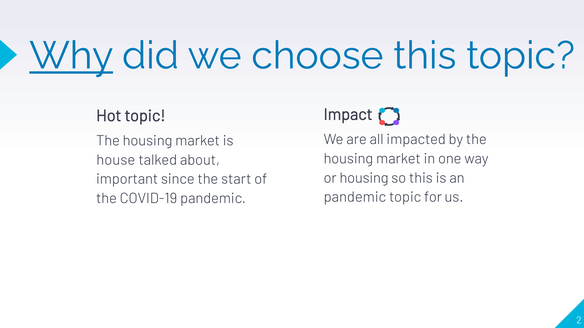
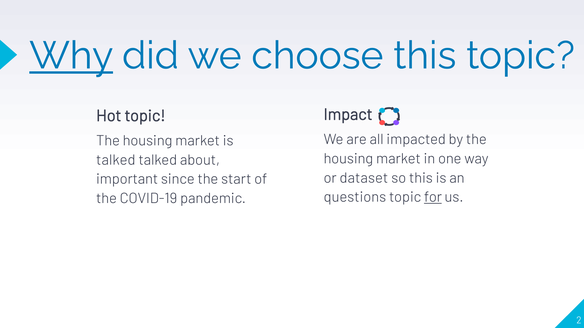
house: house -> talked (116, 160)
or housing: housing -> dataset (364, 178)
pandemic: pandemic -> questions (355, 197)
for underline: none -> present (433, 197)
